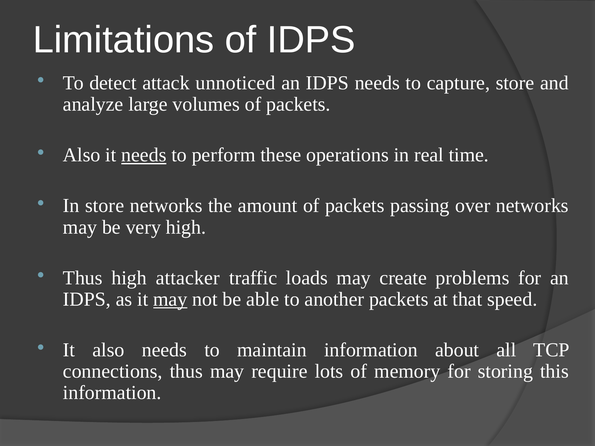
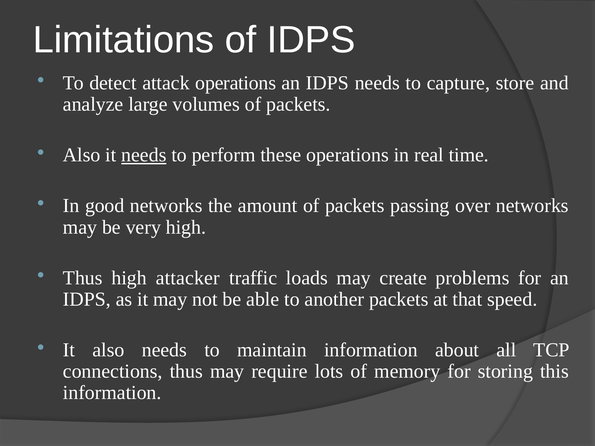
attack unnoticed: unnoticed -> operations (236, 83)
In store: store -> good (105, 206)
may underline: present -> none (170, 299)
